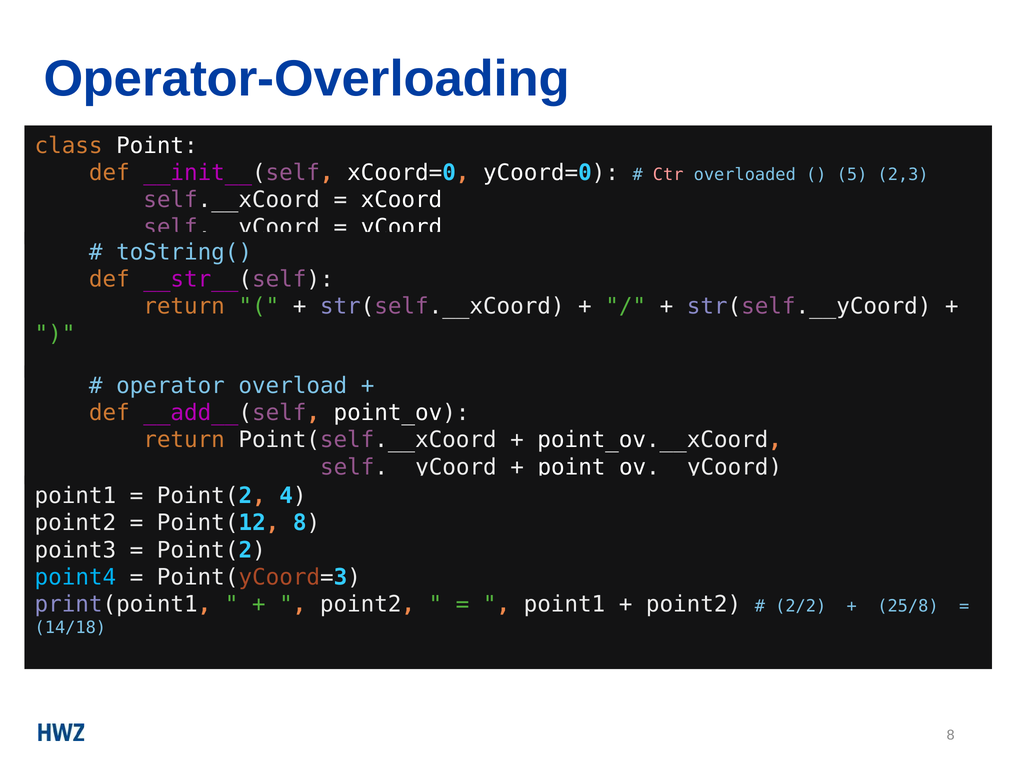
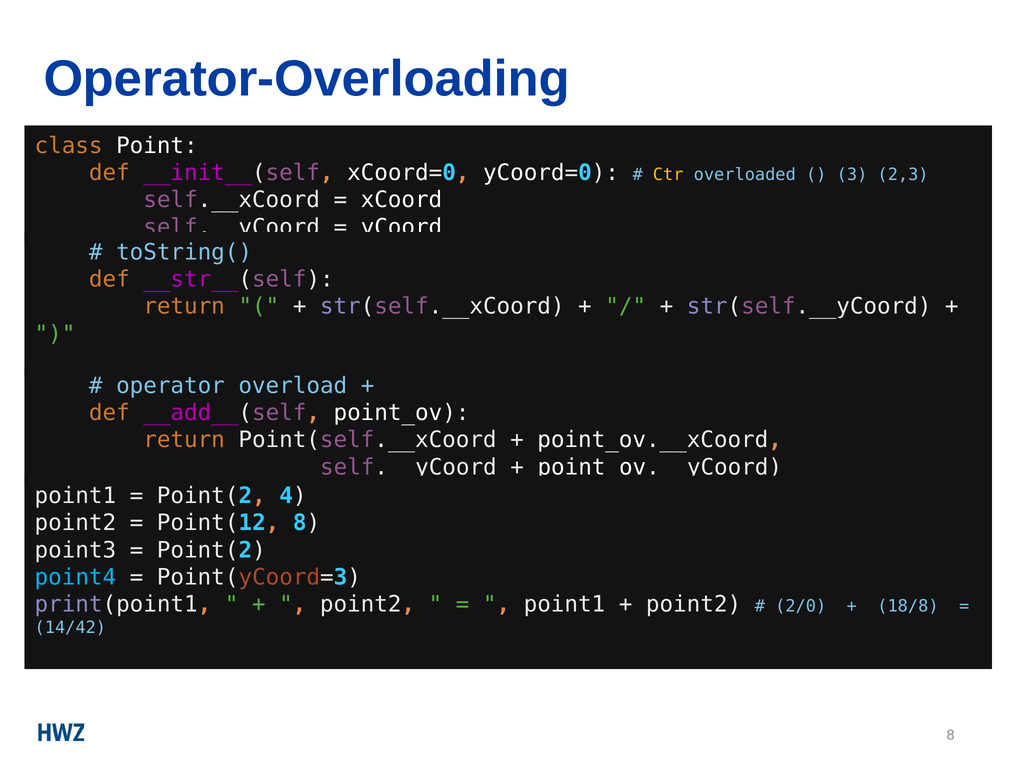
Ctr colour: pink -> yellow (668, 175)
5: 5 -> 3 (852, 175)
2/2: 2/2 -> 2/0 (801, 607)
25/8: 25/8 -> 18/8 (908, 607)
14/18: 14/18 -> 14/42 (70, 628)
